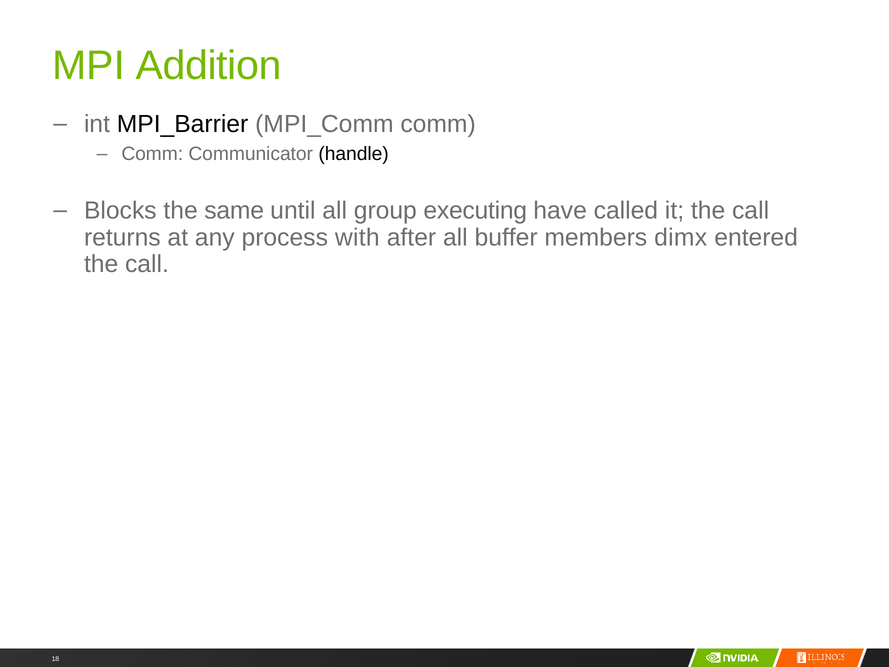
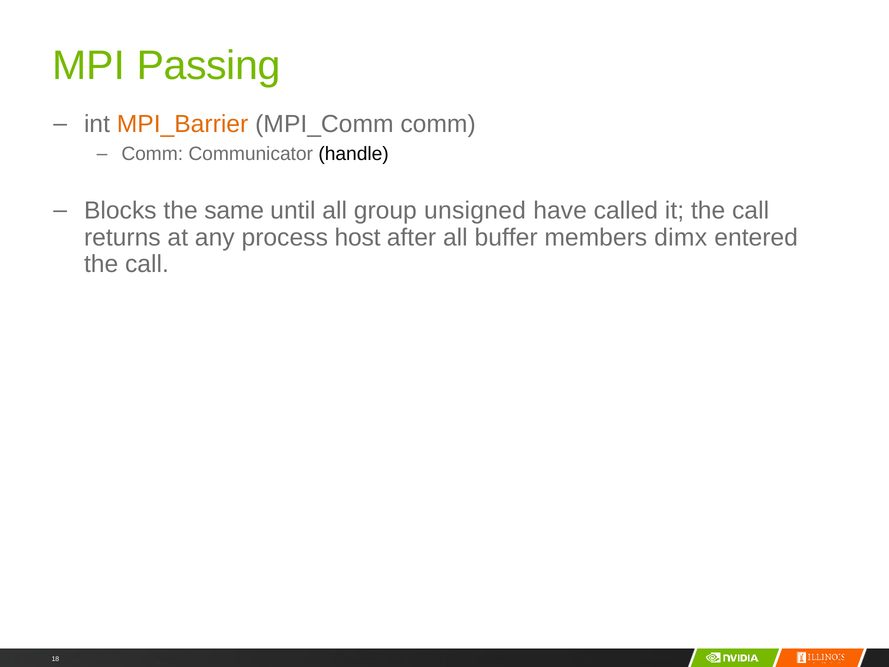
Addition: Addition -> Passing (209, 65)
MPI_Barrier colour: black -> orange (183, 124)
executing: executing -> unsigned (475, 211)
with: with -> host (358, 237)
